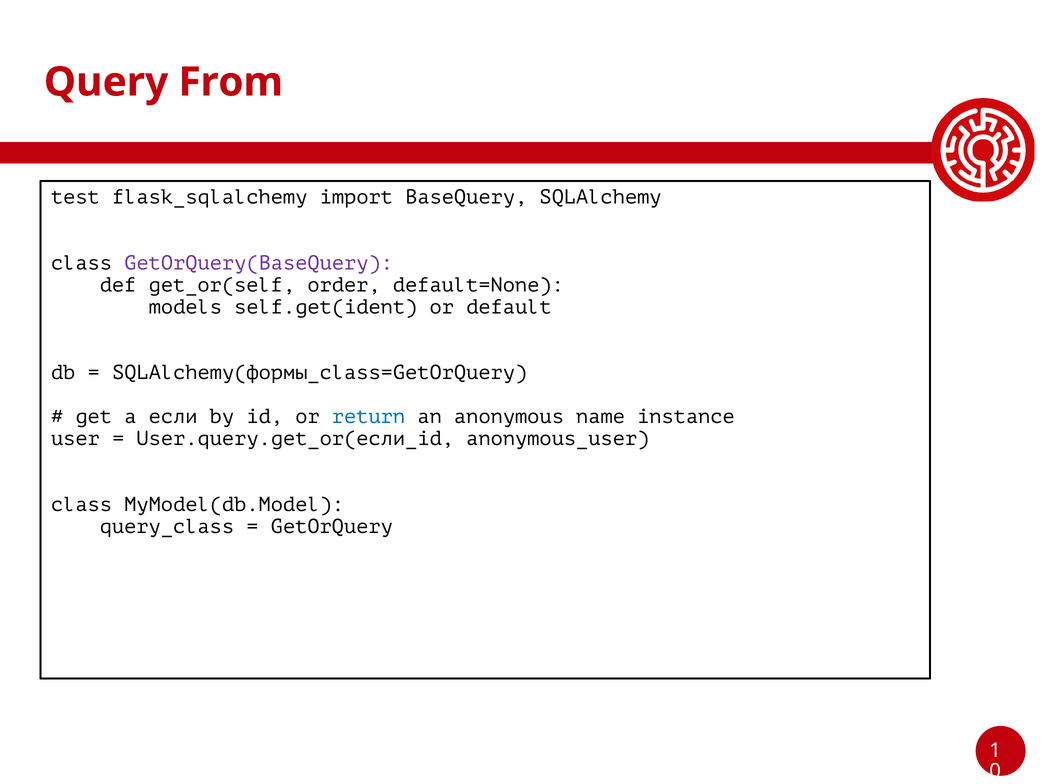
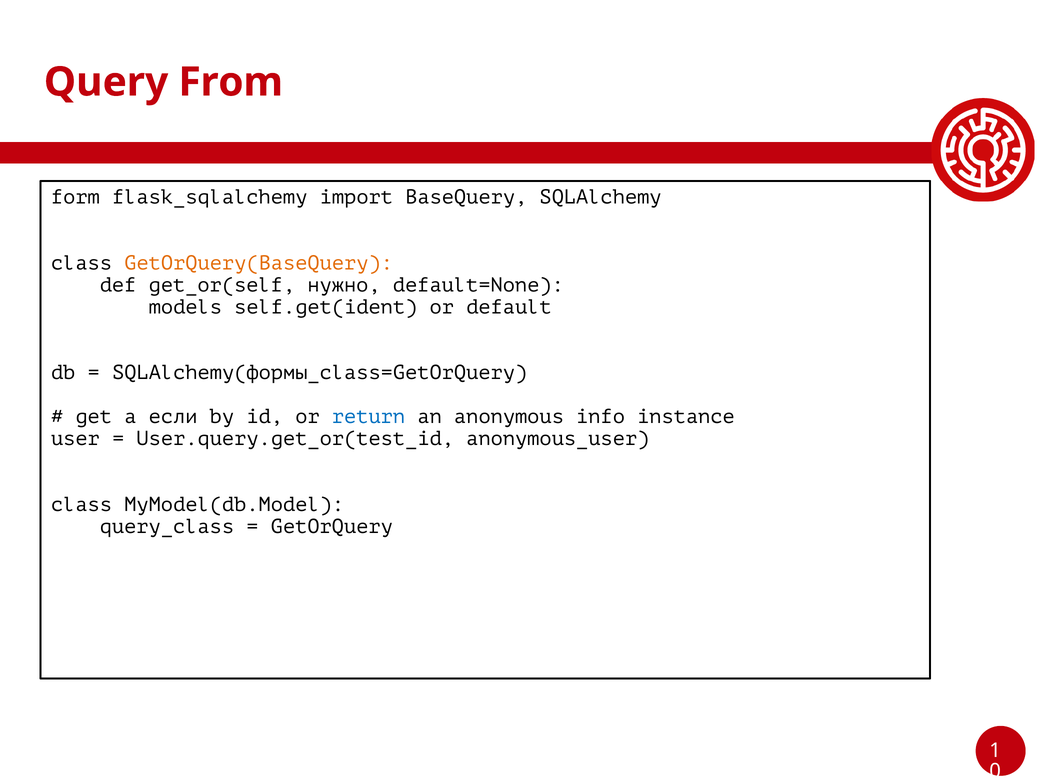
test: test -> form (75, 197)
GetOrQuery(BaseQuery colour: purple -> orange (259, 263)
order: order -> нужно (344, 285)
name: name -> info (601, 416)
User.query.get_or(если_id: User.query.get_or(если_id -> User.query.get_or(test_id (295, 438)
